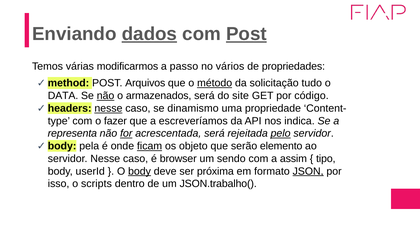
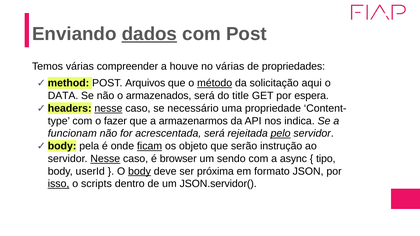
Post underline: present -> none (246, 34)
modificarmos: modificarmos -> compreender (127, 66)
passo: passo -> houve (184, 66)
no vários: vários -> várias (230, 66)
tudo: tudo -> aqui (312, 83)
não underline: present -> none (106, 96)
site: site -> title (241, 96)
código: código -> espera (312, 96)
dinamismo: dinamismo -> necessário (193, 108)
escreveríamos: escreveríamos -> armazenarmos (193, 121)
representa: representa -> funcionam (72, 134)
for underline: present -> none (126, 134)
elemento: elemento -> instrução (281, 146)
Nesse underline: none -> present (105, 159)
assim: assim -> async (293, 159)
JSON underline: present -> none (308, 171)
isso underline: none -> present (59, 184)
JSON.trabalho(: JSON.trabalho( -> JSON.servidor( (218, 184)
